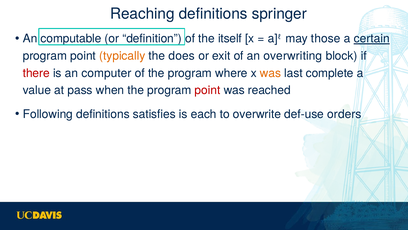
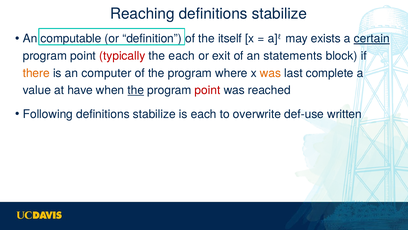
Reaching definitions springer: springer -> stabilize (279, 14)
those: those -> exists (326, 39)
typically colour: orange -> red (122, 56)
the does: does -> each (182, 56)
overwriting: overwriting -> statements (293, 56)
there colour: red -> orange (36, 73)
pass: pass -> have (80, 90)
the underline: none -> present (136, 90)
satisfies: satisfies -> stabilize (154, 114)
orders: orders -> written (344, 114)
